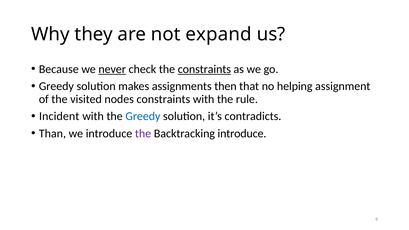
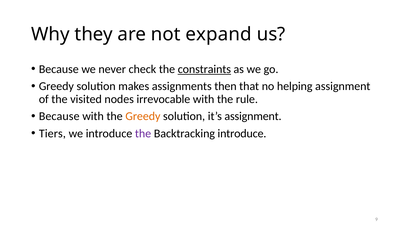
never underline: present -> none (112, 69)
nodes constraints: constraints -> irrevocable (163, 99)
Incident: Incident -> Because (59, 116)
Greedy colour: blue -> orange (143, 116)
it’s contradicts: contradicts -> assignment (253, 116)
Than: Than -> Tiers (52, 133)
